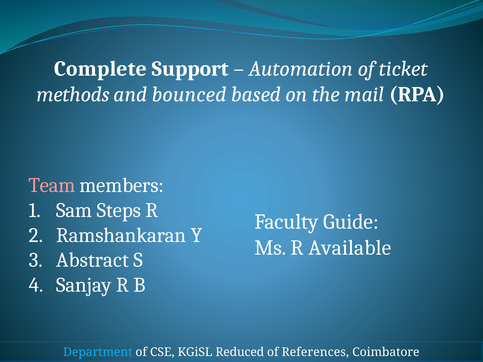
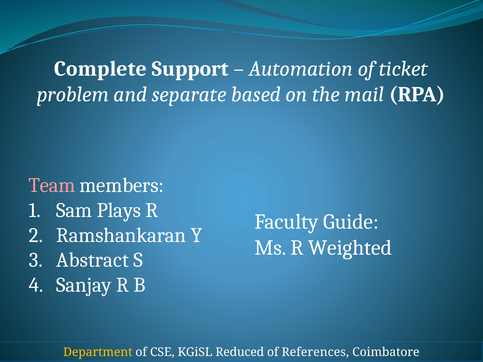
methods: methods -> problem (73, 94)
bounced: bounced -> separate (189, 94)
Steps: Steps -> Plays (119, 210)
Available: Available -> Weighted (350, 248)
Department colour: light blue -> yellow (98, 353)
